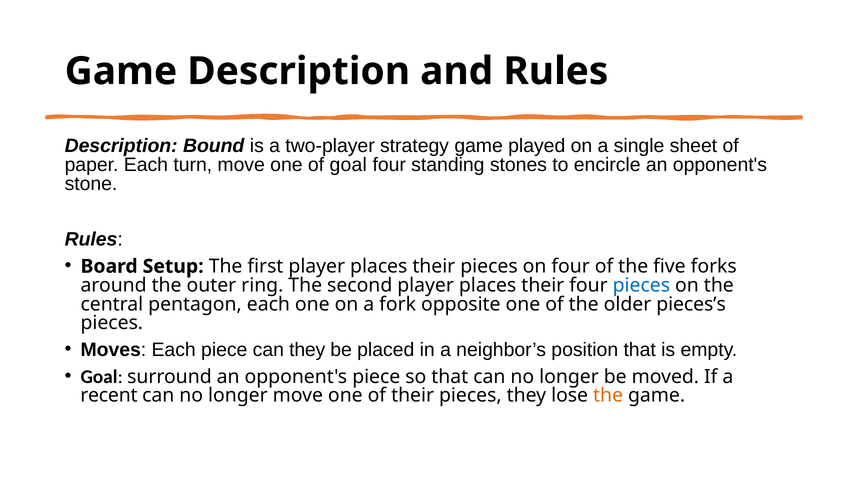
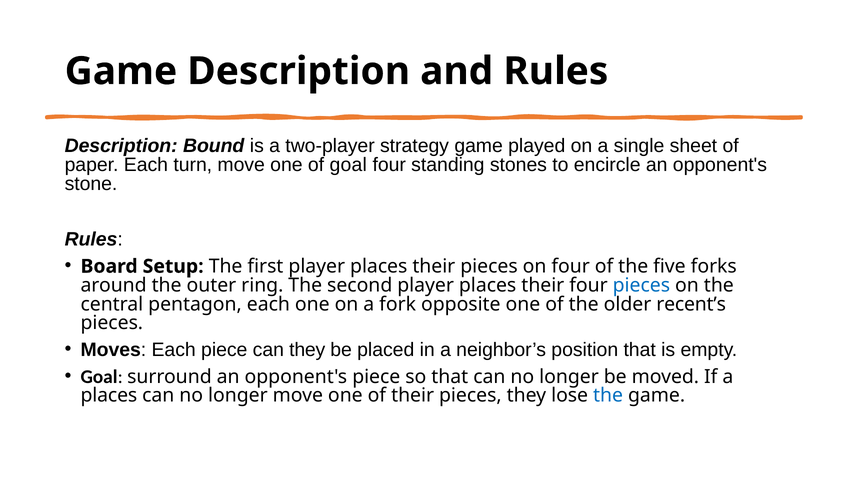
pieces’s: pieces’s -> recent’s (691, 304)
recent: recent -> places (109, 395)
the colour: orange -> blue (608, 395)
